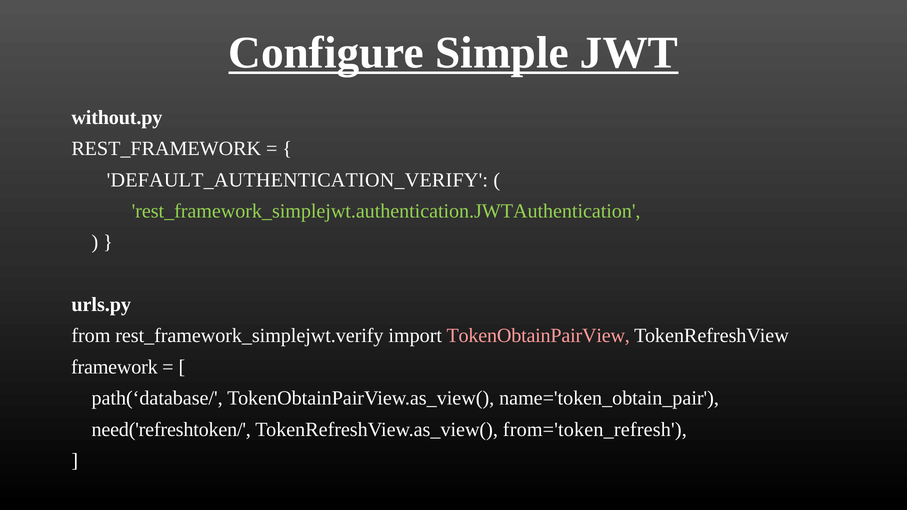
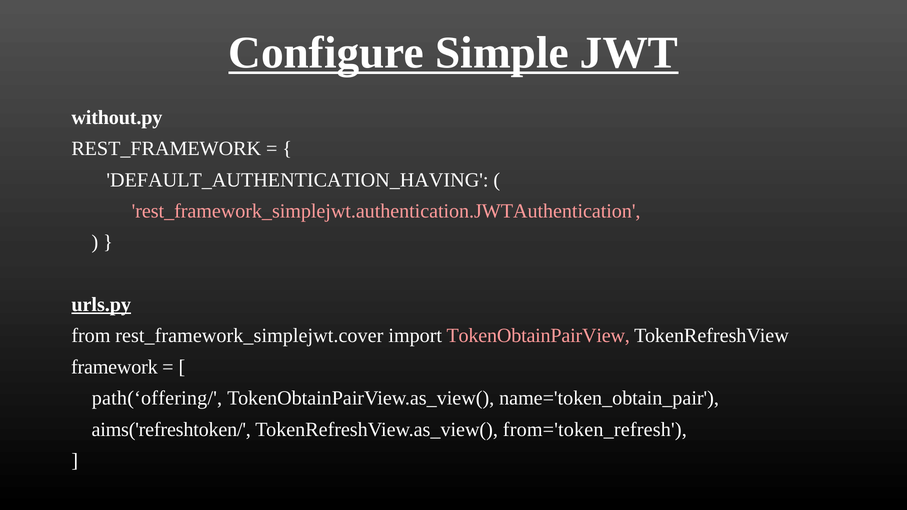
DEFAULT_AUTHENTICATION_VERIFY: DEFAULT_AUTHENTICATION_VERIFY -> DEFAULT_AUTHENTICATION_HAVING (297, 180)
rest_framework_simplejwt.authentication.JWTAuthentication colour: light green -> pink (386, 211)
urls.py underline: none -> present (101, 305)
rest_framework_simplejwt.verify: rest_framework_simplejwt.verify -> rest_framework_simplejwt.cover (249, 336)
path(‘database/: path(‘database/ -> path(‘offering/ (157, 398)
need('refreshtoken/: need('refreshtoken/ -> aims('refreshtoken/ (171, 430)
